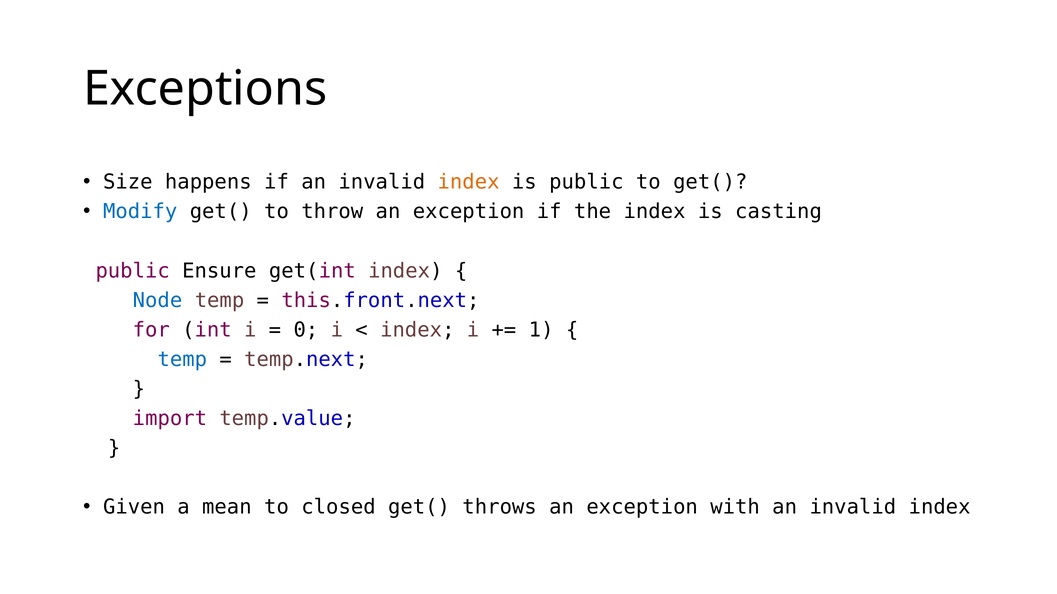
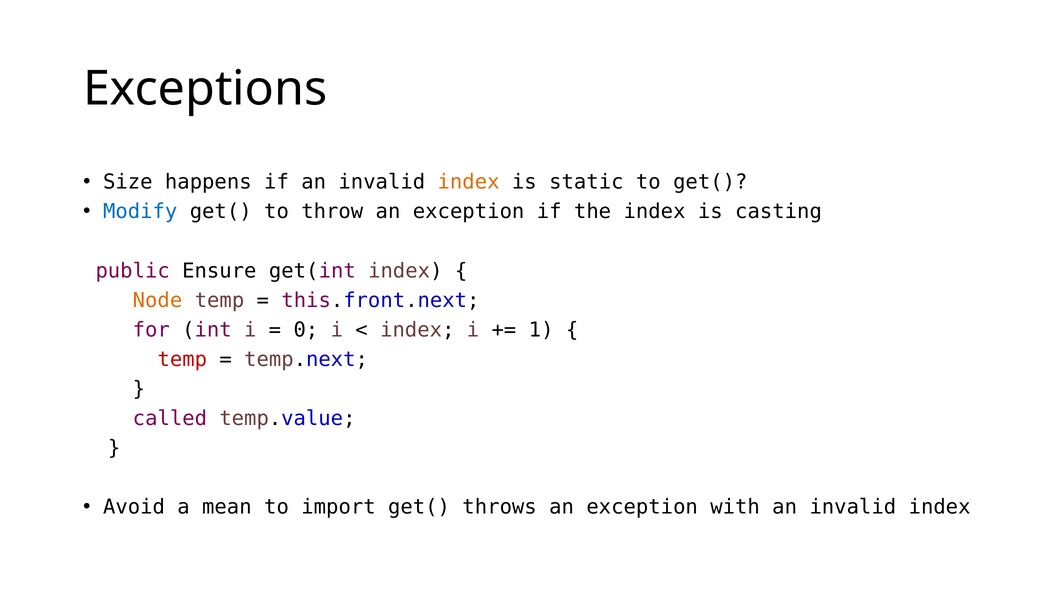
is public: public -> static (586, 182)
Node colour: blue -> orange (157, 301)
temp colour: blue -> red (182, 360)
import: import -> called (170, 419)
Given: Given -> Avoid (134, 508)
closed: closed -> import (339, 508)
